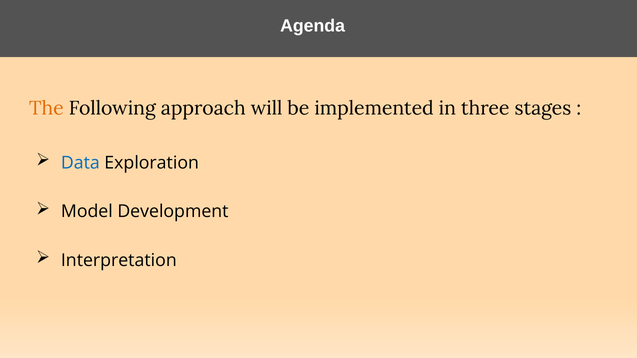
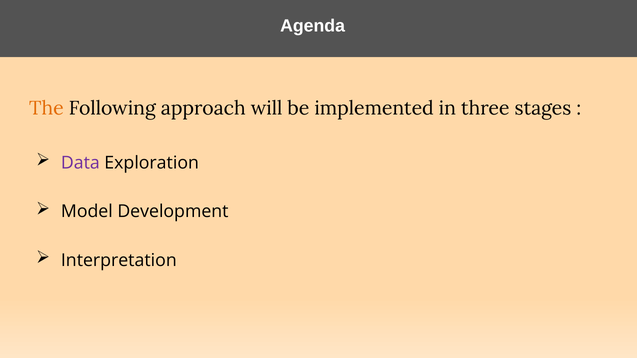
Data colour: blue -> purple (80, 163)
